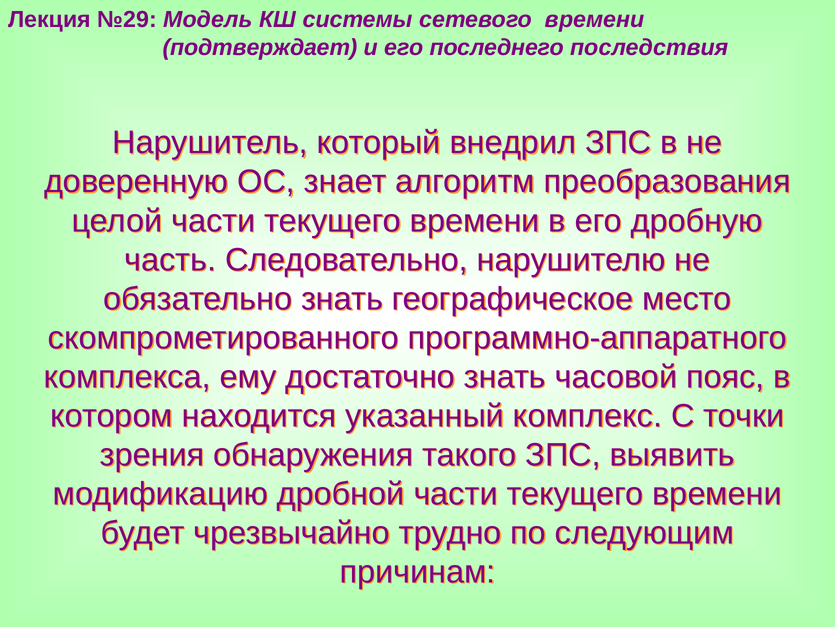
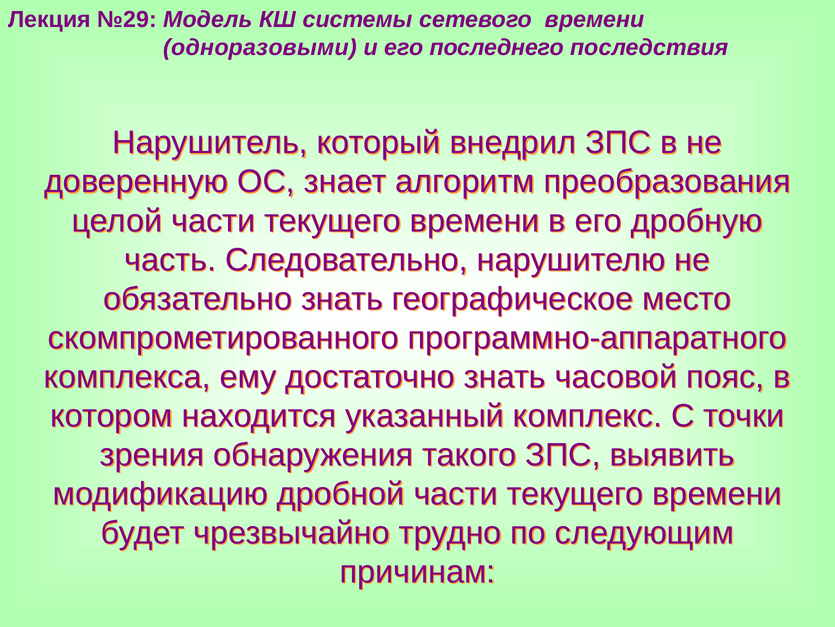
подтверждает: подтверждает -> одноразовыми (260, 47)
